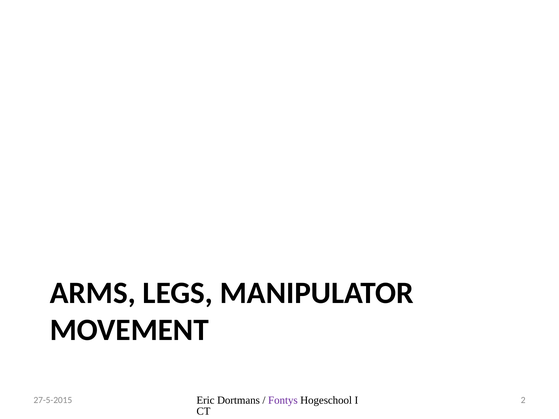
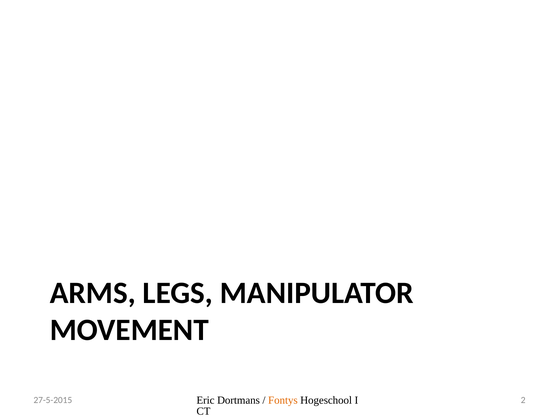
Fontys colour: purple -> orange (283, 400)
